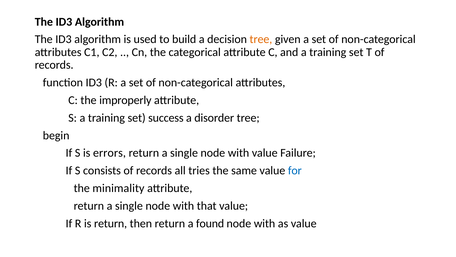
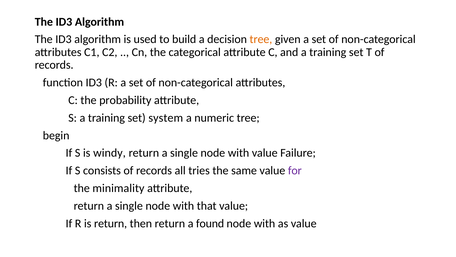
improperly: improperly -> probability (125, 100)
success: success -> system (166, 118)
disorder: disorder -> numeric (214, 118)
errors: errors -> windy (109, 153)
for colour: blue -> purple (295, 170)
